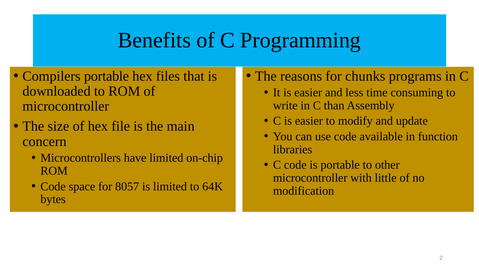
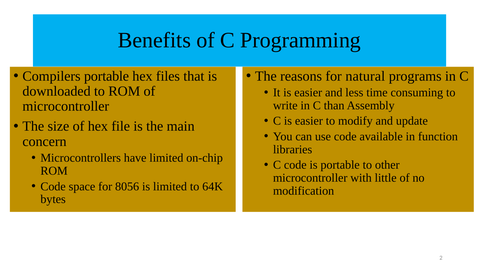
chunks: chunks -> natural (365, 76)
8057: 8057 -> 8056 (127, 186)
